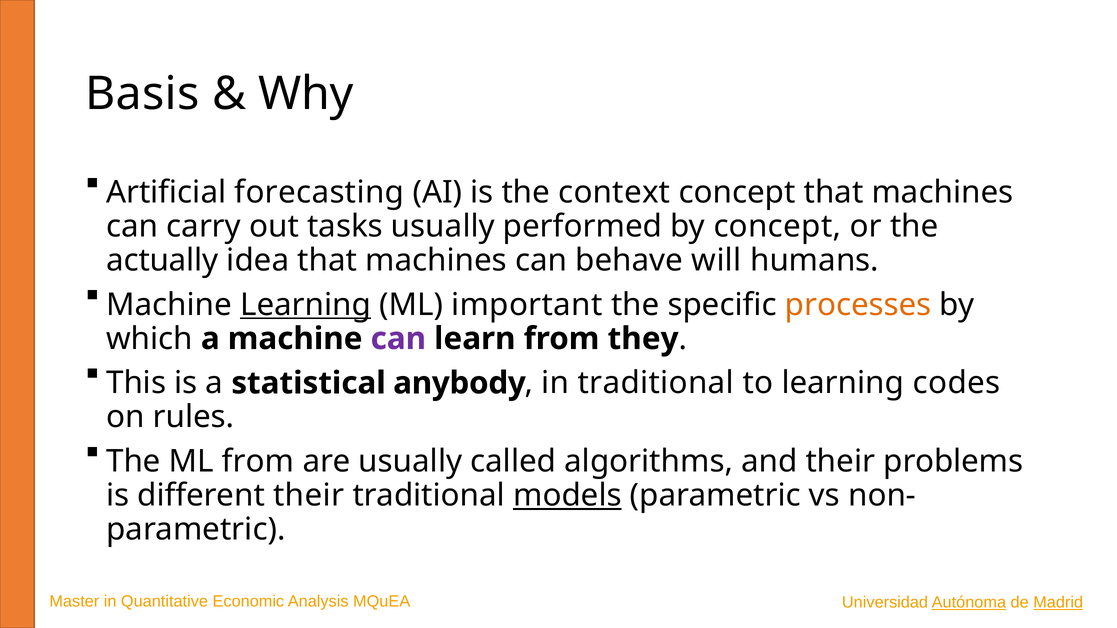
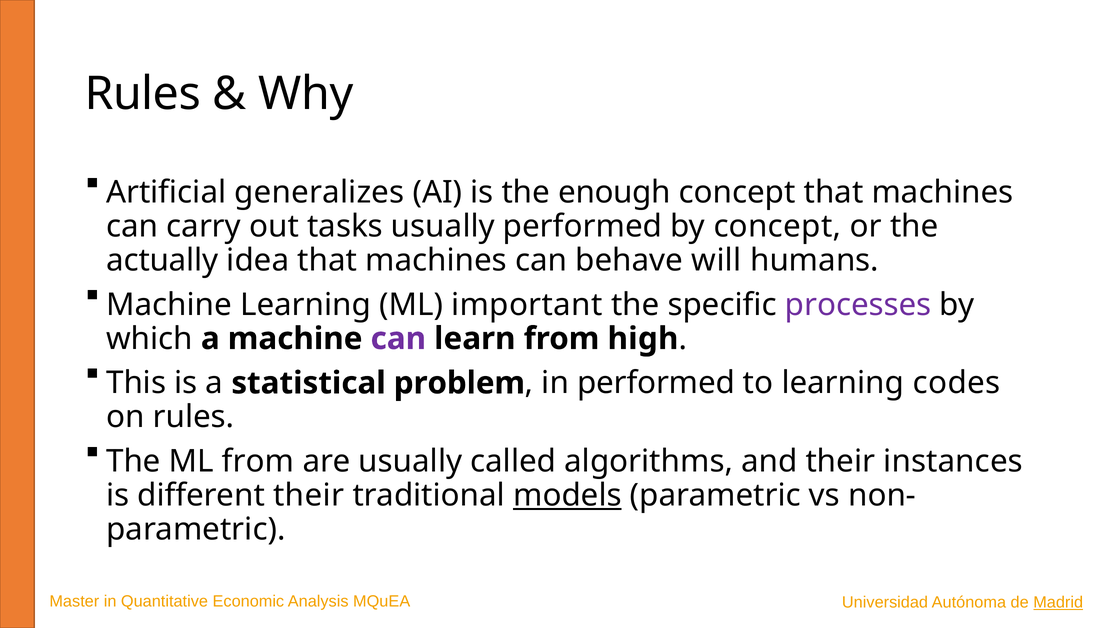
Basis: Basis -> Rules (143, 94)
forecasting: forecasting -> generalizes (319, 192)
context: context -> enough (615, 192)
Learning underline: present -> none (306, 305)
processes colour: orange -> purple (858, 305)
they: they -> high (643, 339)
anybody: anybody -> problem (459, 383)
in traditional: traditional -> performed (656, 383)
problems: problems -> instances (953, 462)
Autónoma underline: present -> none (969, 603)
